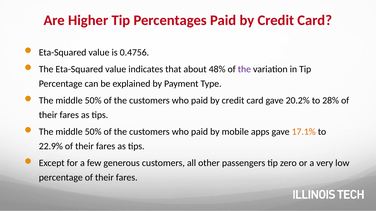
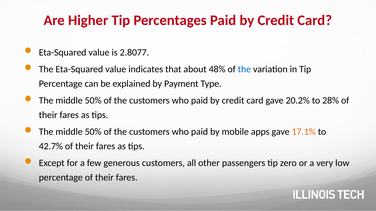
0.4756: 0.4756 -> 2.8077 (134, 52)
the colour: purple -> blue (244, 69)
22.9%: 22.9% -> 42.7% (51, 146)
